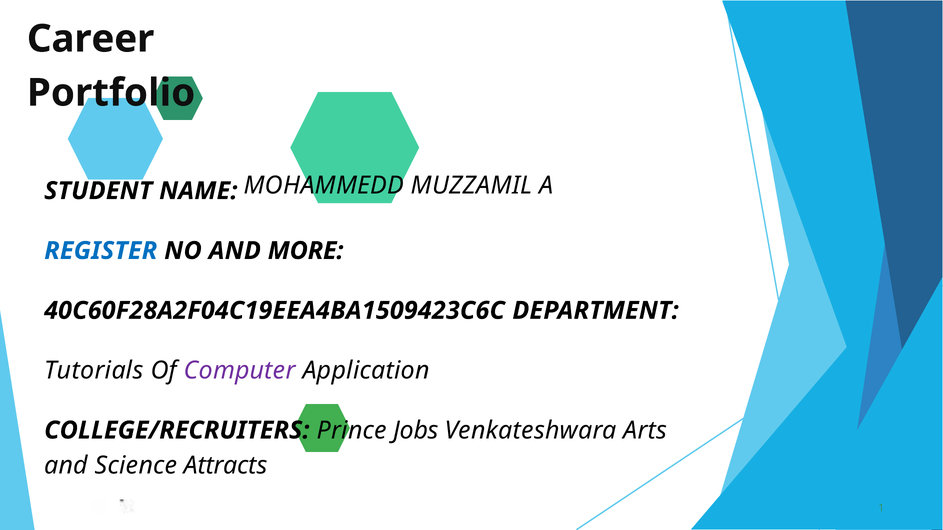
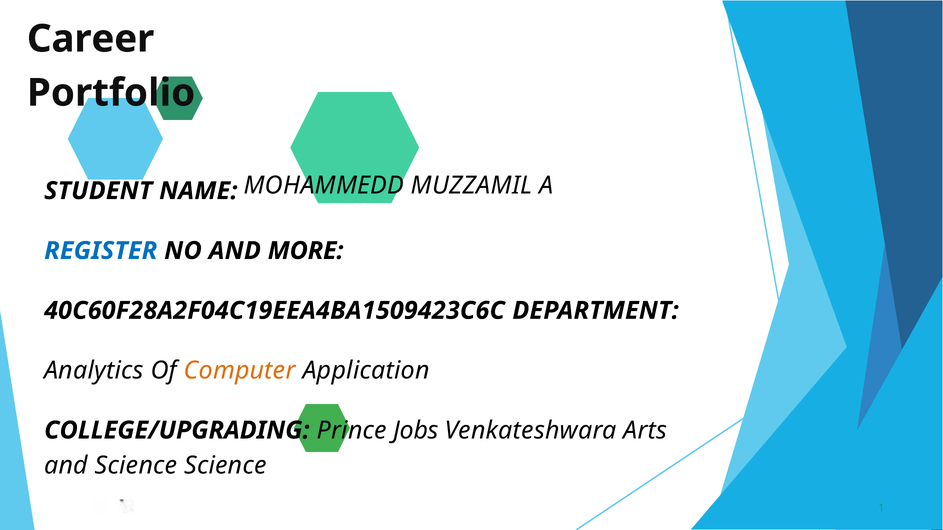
Tutorials: Tutorials -> Analytics (94, 371)
Computer colour: purple -> orange (240, 371)
COLLEGE/RECRUITERS: COLLEGE/RECRUITERS -> COLLEGE/UPGRADING (177, 431)
Science Attracts: Attracts -> Science (225, 466)
